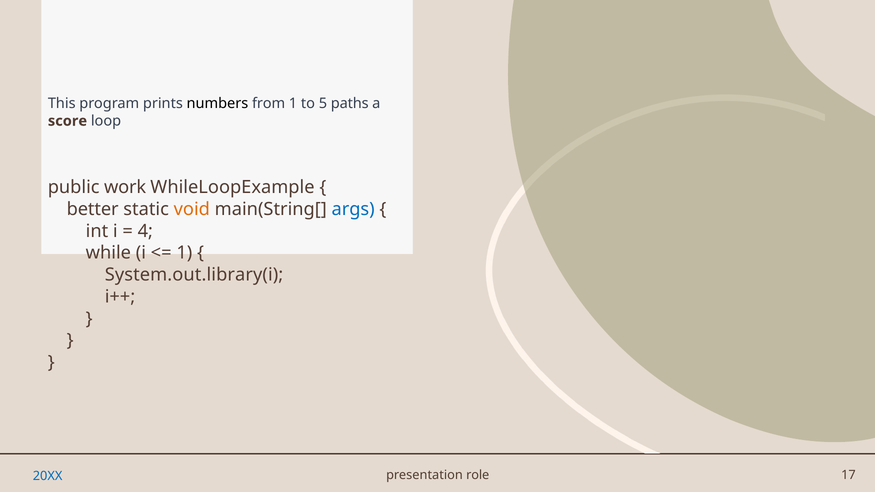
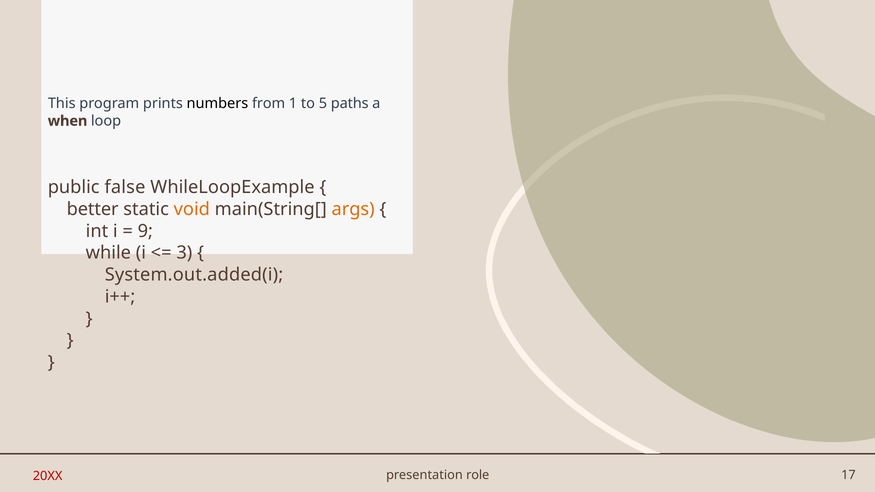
score: score -> when (68, 121)
work: work -> false (125, 187)
args colour: blue -> orange (353, 209)
4: 4 -> 9 (145, 231)
1: 1 -> 3 (184, 253)
System.out.library(i: System.out.library(i -> System.out.added(i (194, 275)
20XX colour: blue -> red (48, 476)
